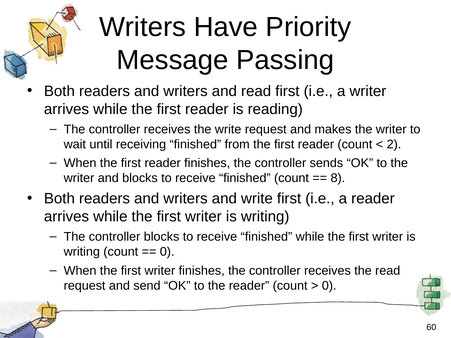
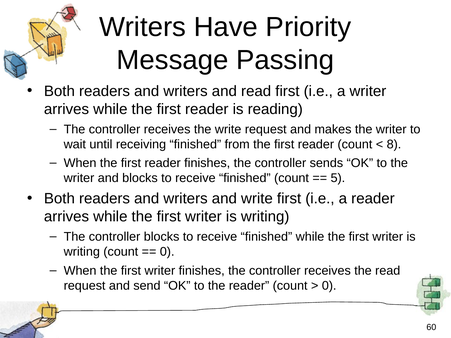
2: 2 -> 8 (394, 144)
8: 8 -> 5 (338, 178)
